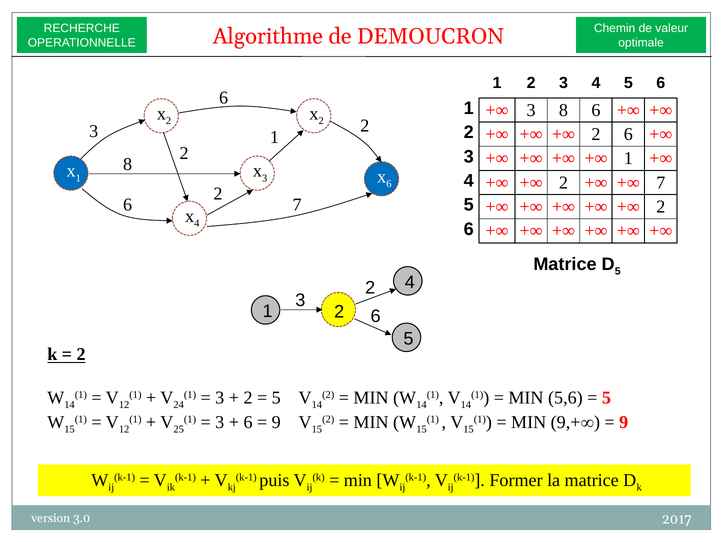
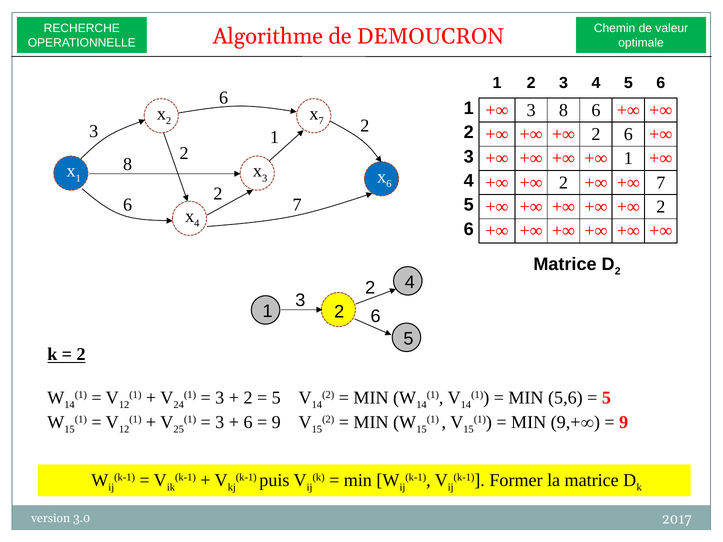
2: 2 -> 7 (321, 121)
5: 5 -> 2 (618, 271)
